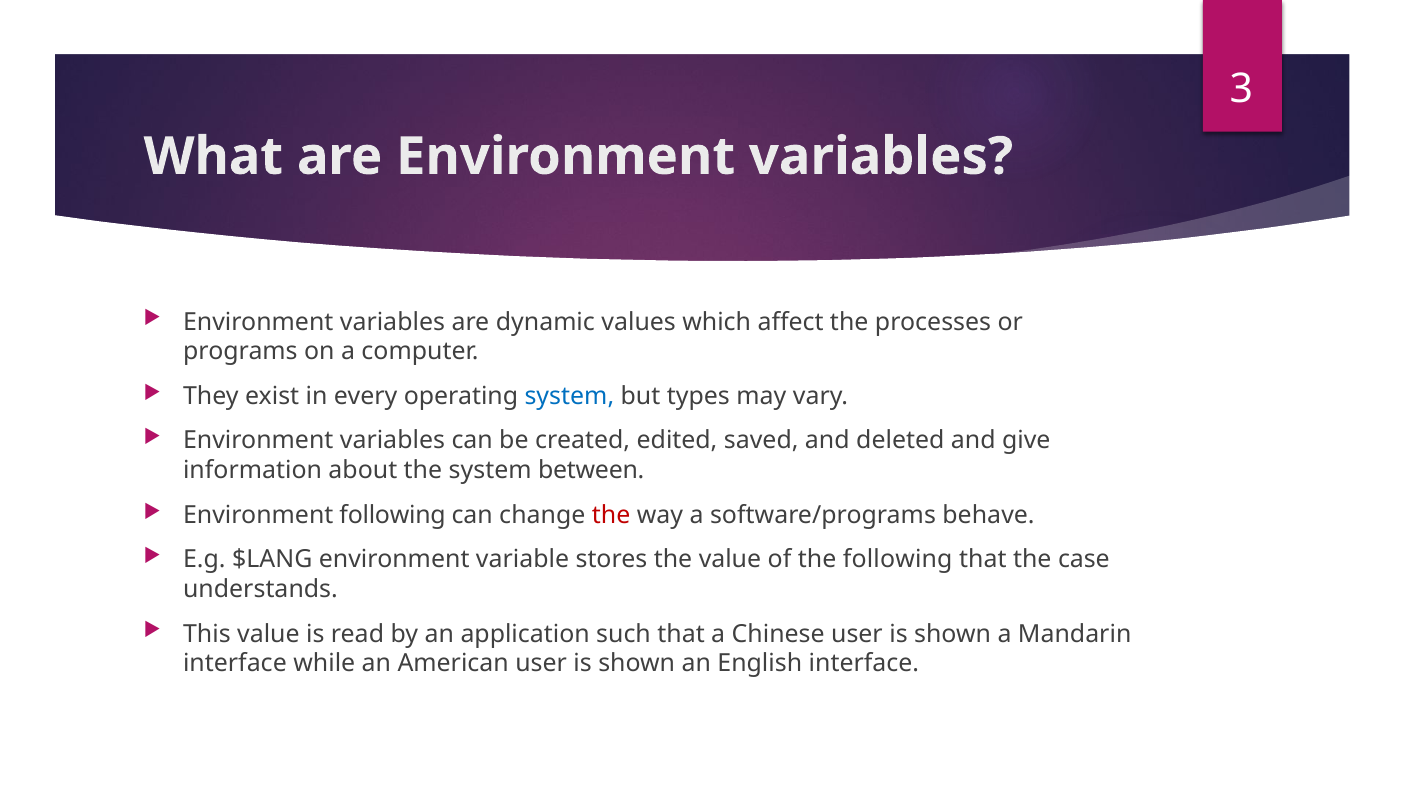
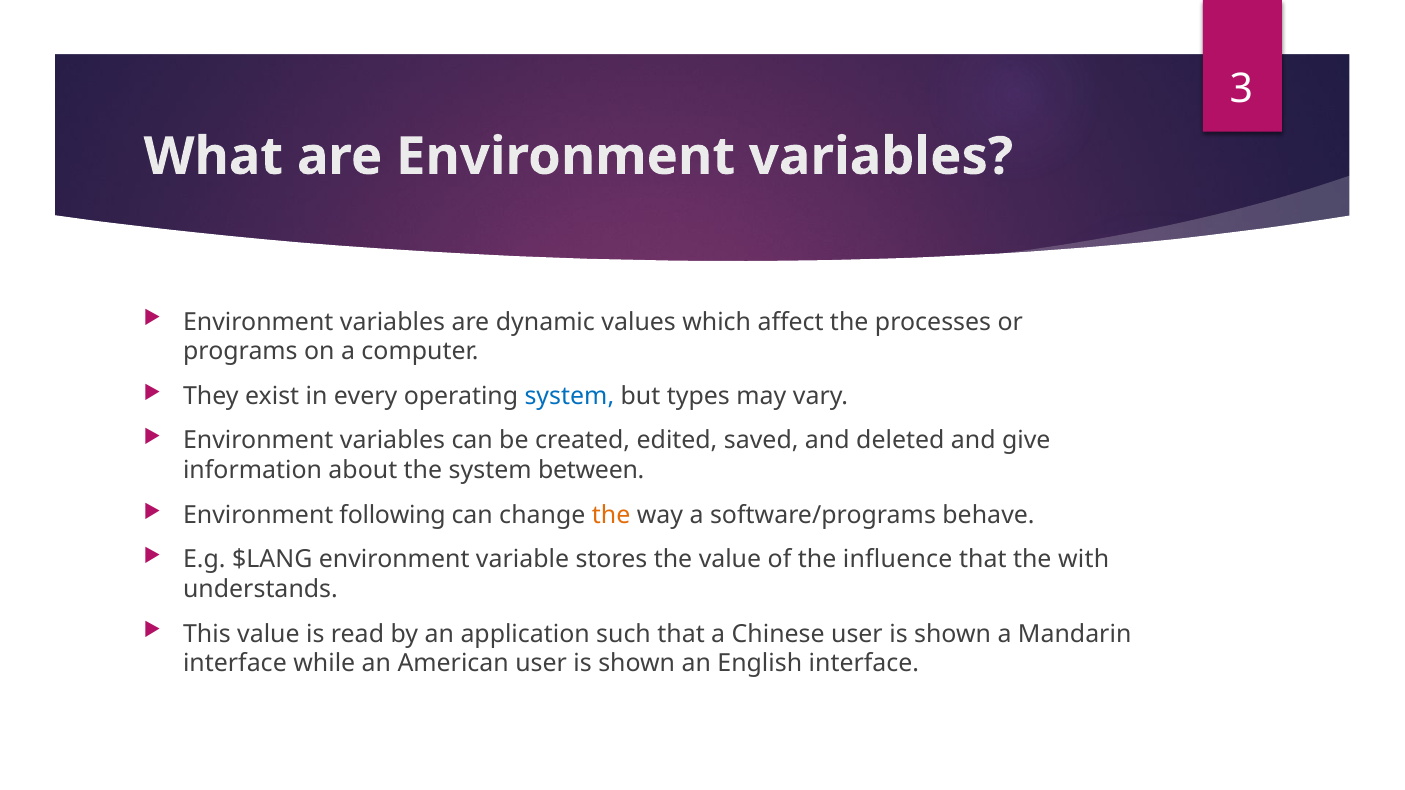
the colour: red -> orange (611, 515)
the following: following -> influence (898, 560)
case: case -> with (1084, 560)
